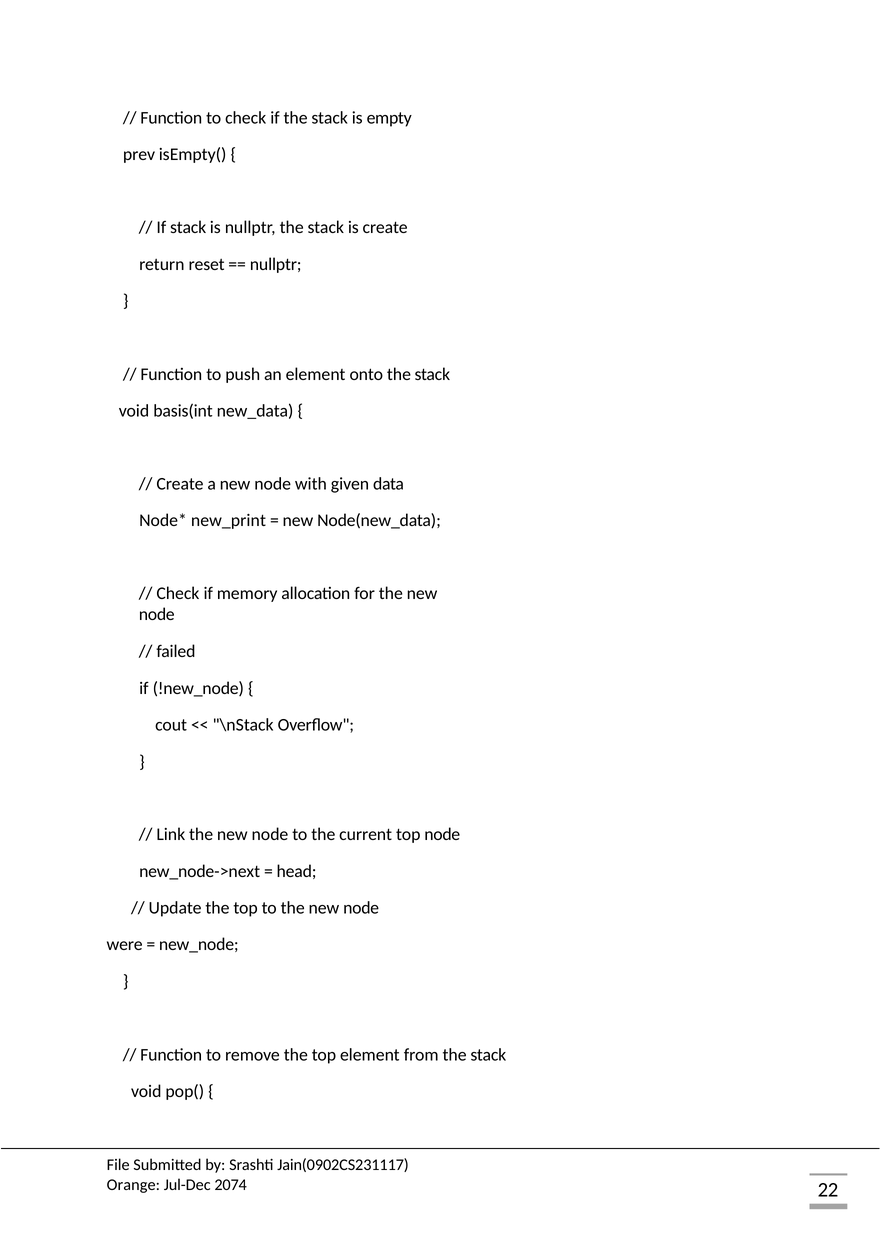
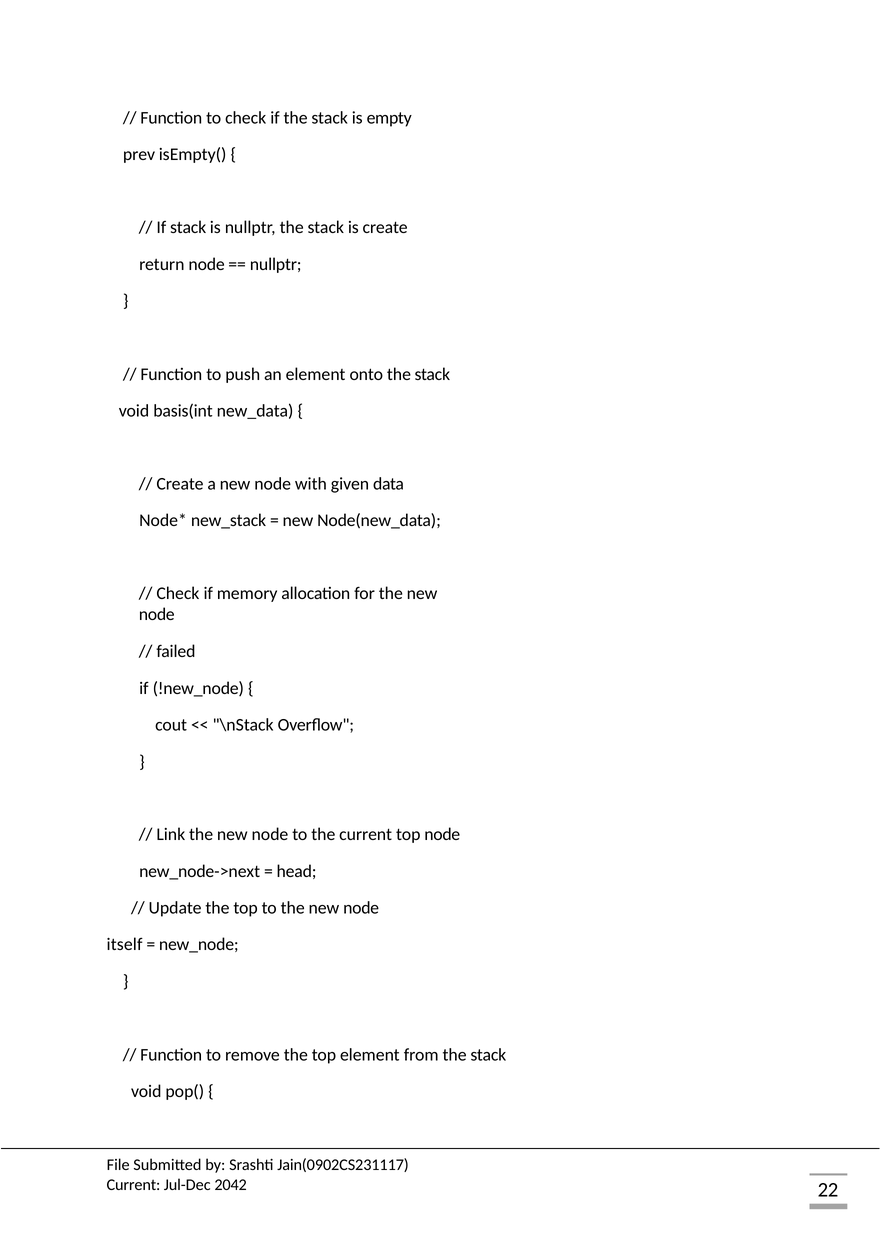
return reset: reset -> node (207, 264)
new_print: new_print -> new_stack (229, 520)
were: were -> itself (125, 944)
Orange: Orange -> Current (133, 1185)
2074: 2074 -> 2042 (231, 1185)
